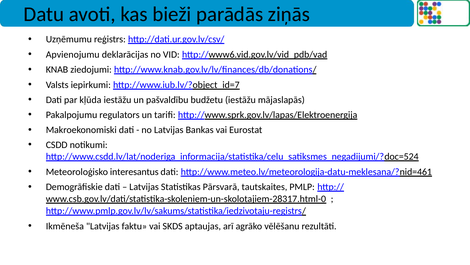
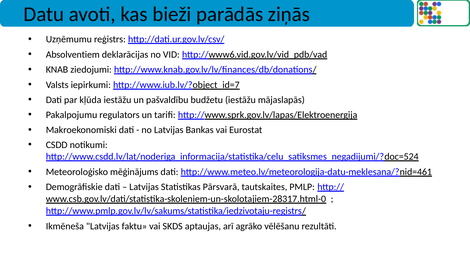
Apvienojumu: Apvienojumu -> Absolventiem (73, 54)
interesantus: interesantus -> mēģinājums (134, 171)
